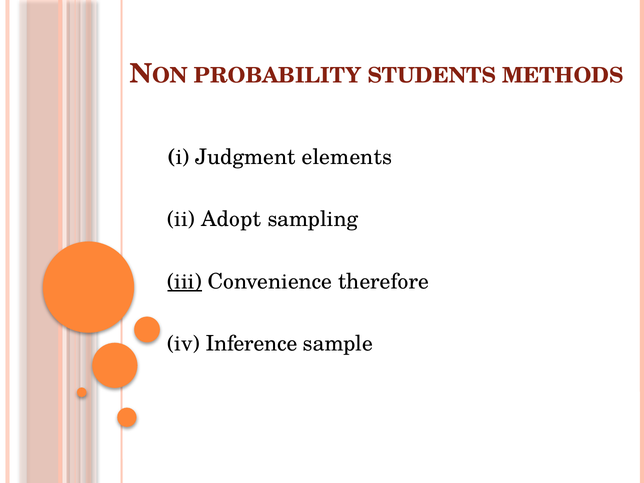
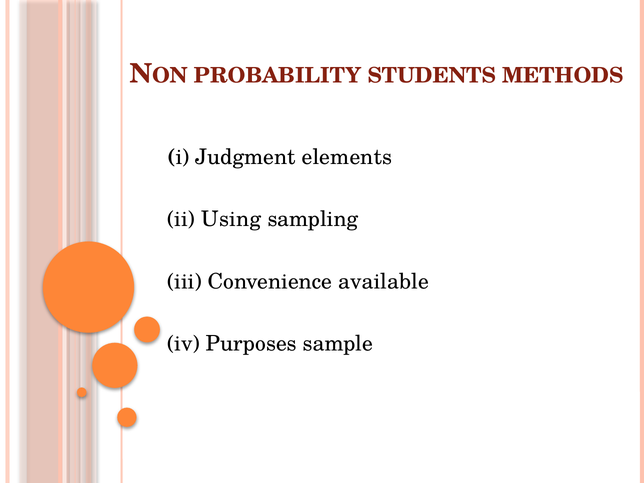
Adopt: Adopt -> Using (231, 219)
iii underline: present -> none (185, 282)
therefore: therefore -> available (383, 282)
Inference: Inference -> Purposes (251, 344)
